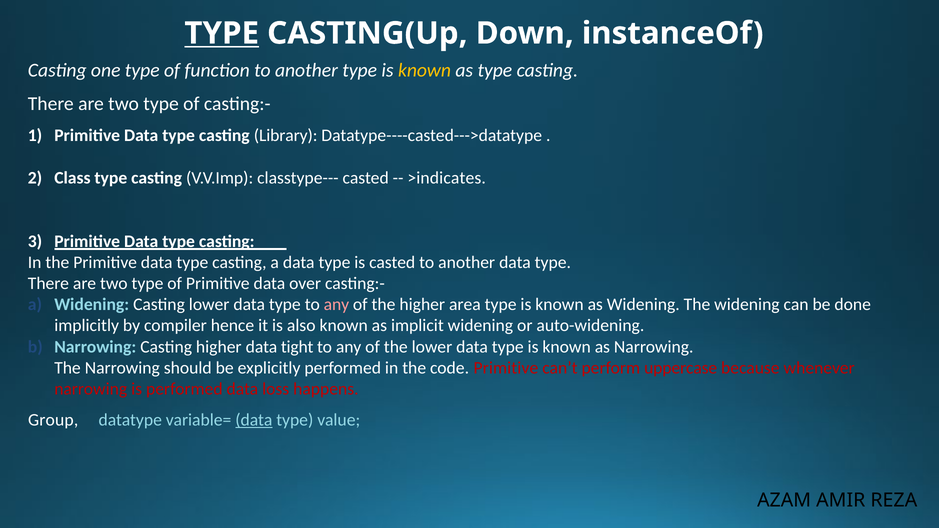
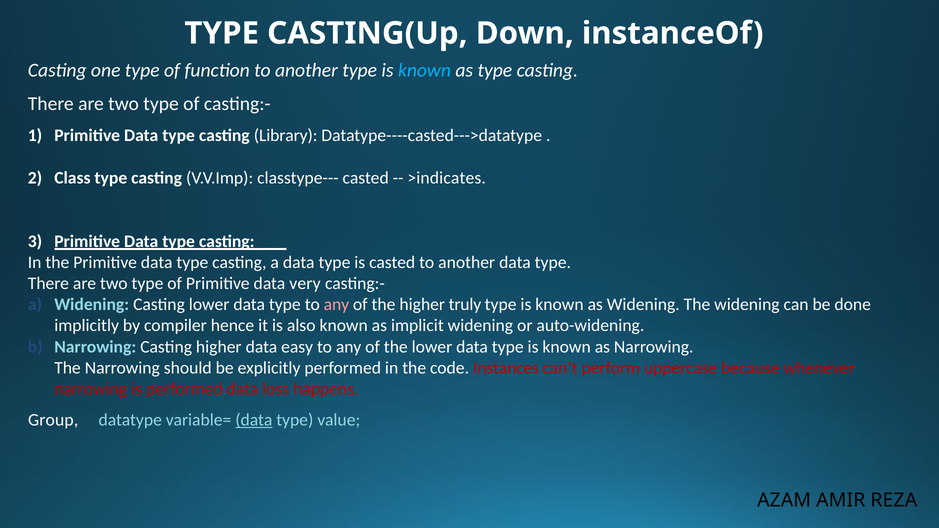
TYPE underline: present -> none (222, 33)
known colour: yellow -> light blue (424, 70)
over: over -> very (305, 284)
area: area -> truly (465, 305)
tight: tight -> easy (297, 347)
code Primitive: Primitive -> Instances (506, 368)
